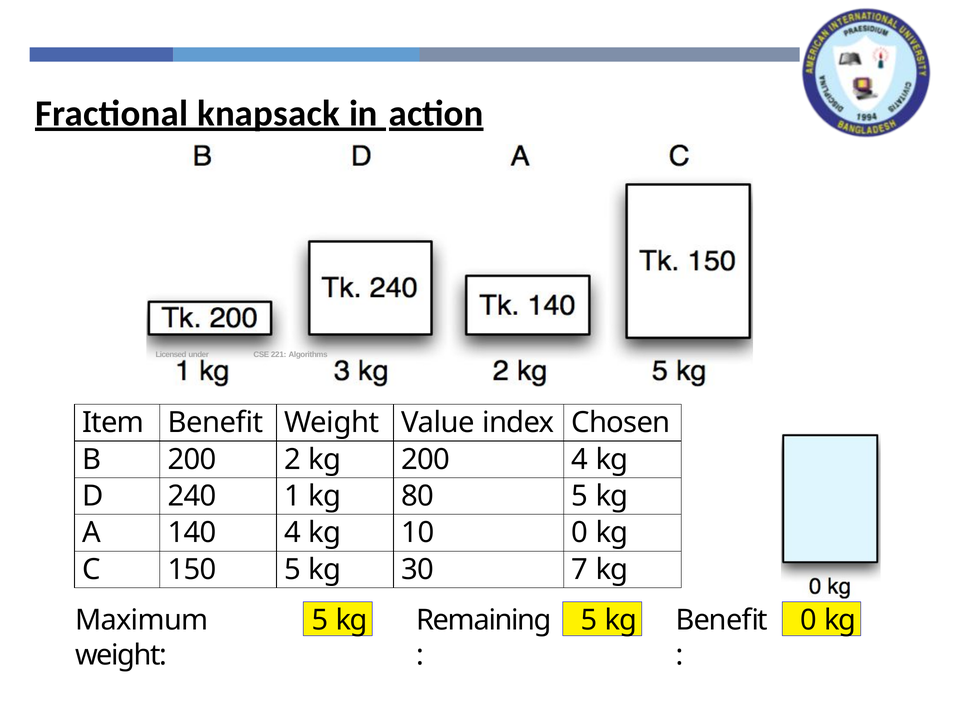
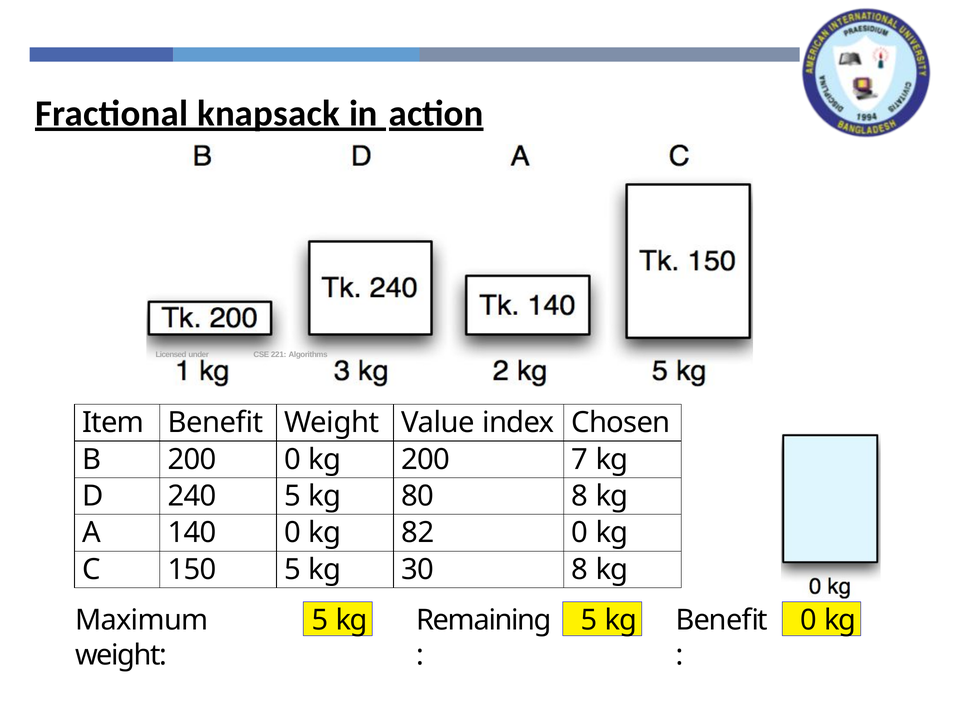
200 2: 2 -> 0 (293, 459)
200 4: 4 -> 7 (580, 459)
240 1: 1 -> 5 (293, 496)
80 5: 5 -> 8 (580, 496)
140 4: 4 -> 0 (293, 533)
10: 10 -> 82 (418, 533)
30 7: 7 -> 8 (580, 569)
